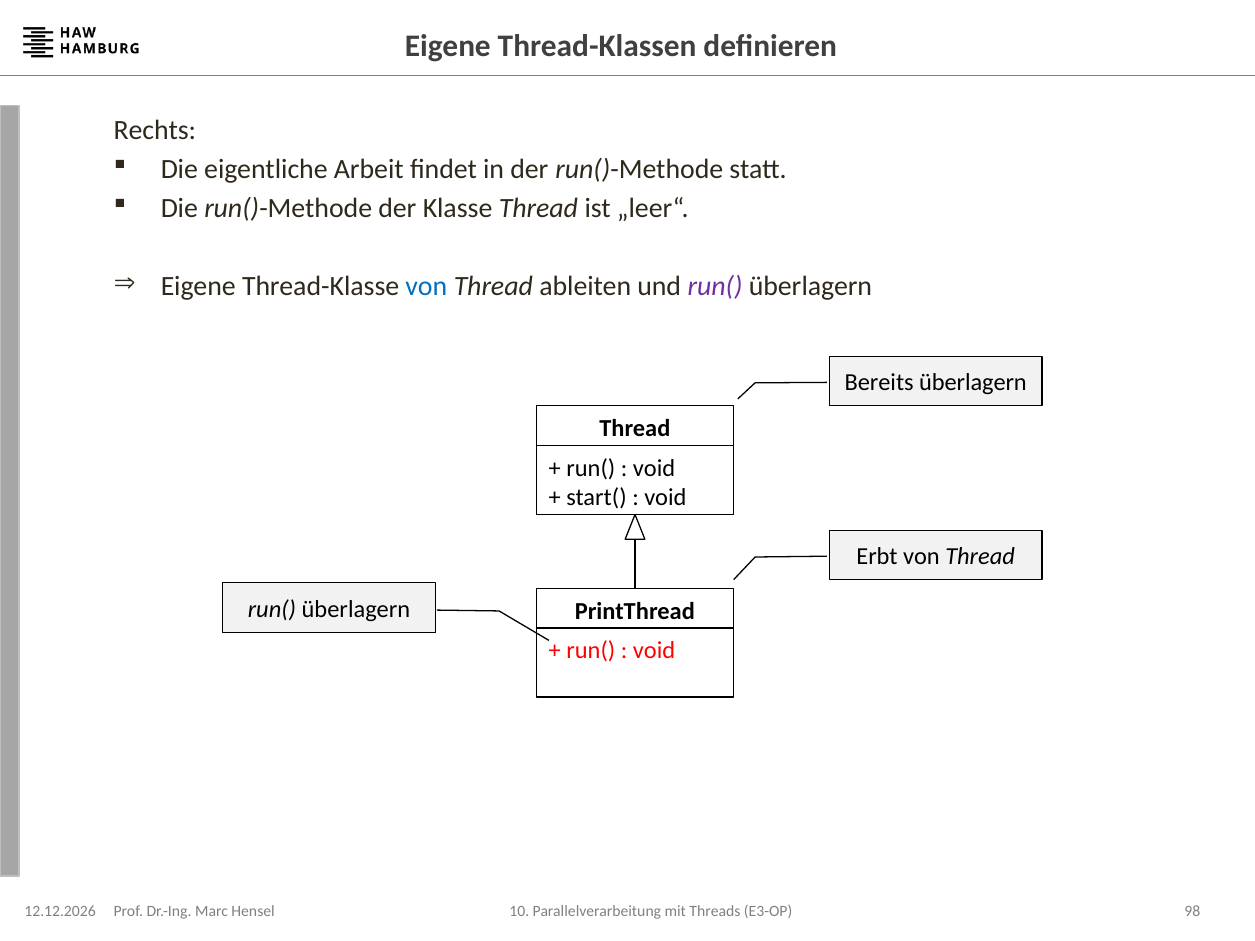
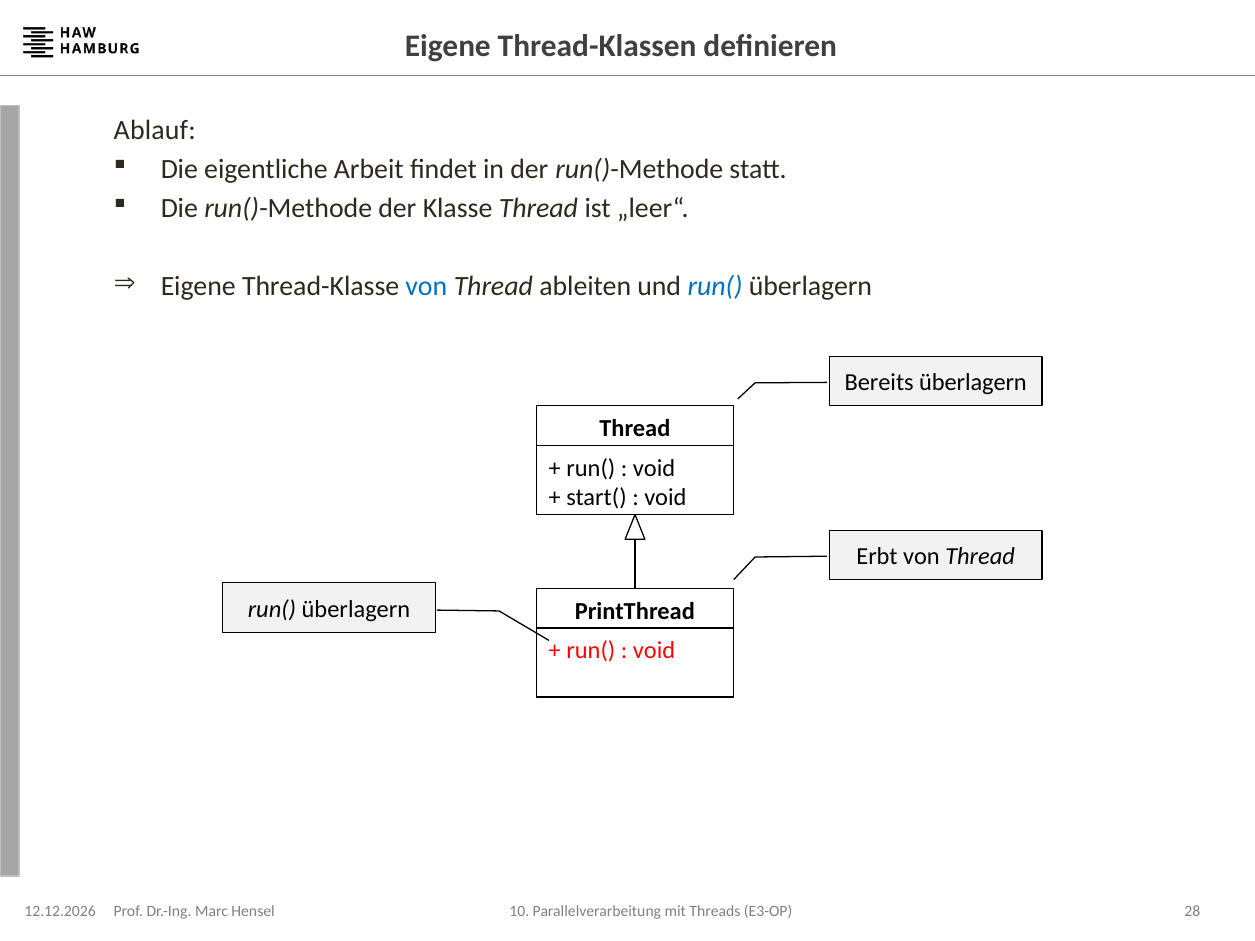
Rechts: Rechts -> Ablauf (155, 131)
run( colour: purple -> blue (715, 287)
98: 98 -> 28 (1192, 912)
